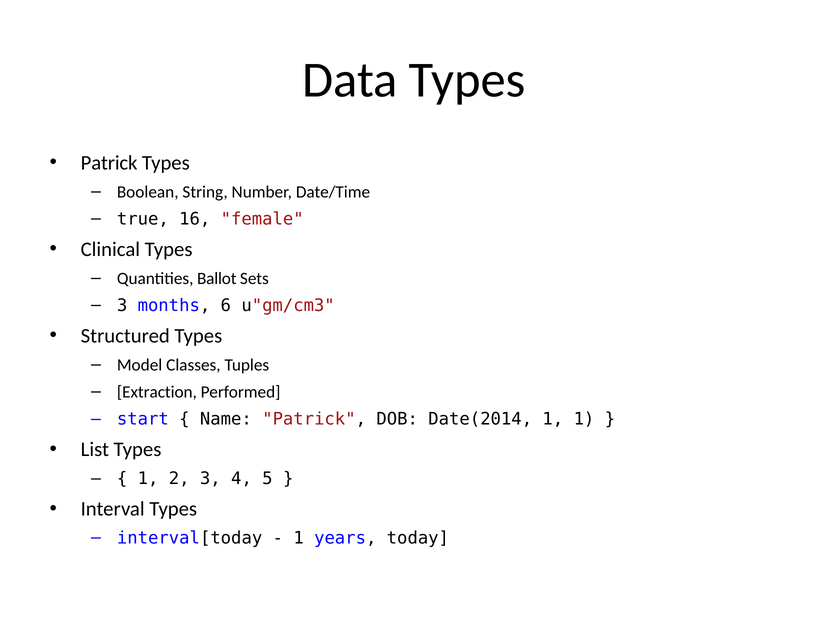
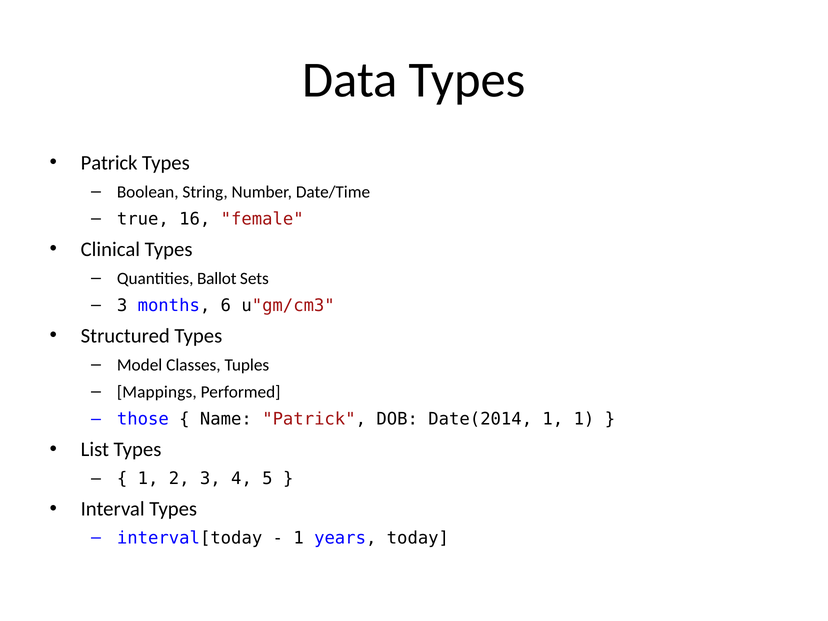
Extraction: Extraction -> Mappings (157, 392)
start: start -> those (143, 419)
